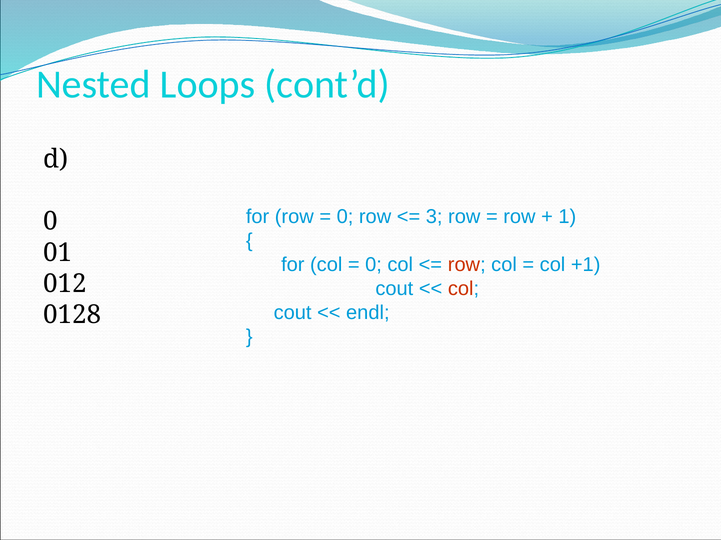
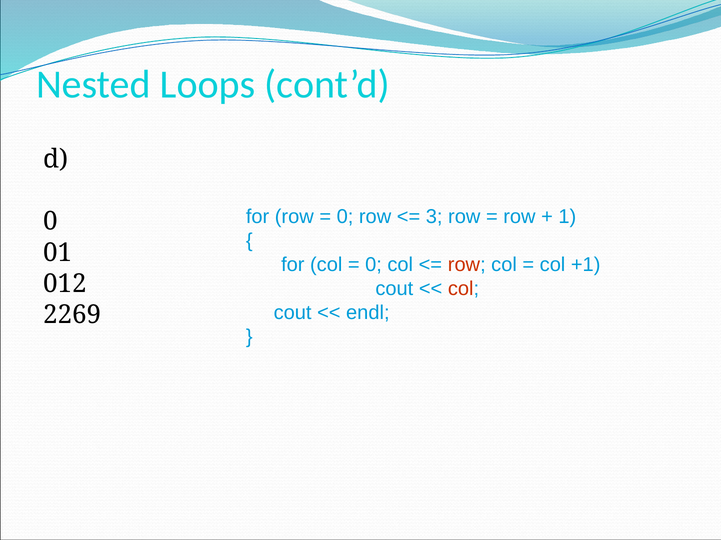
0128: 0128 -> 2269 (72, 315)
